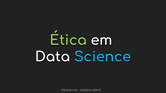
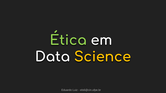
Science colour: light blue -> yellow (103, 57)
